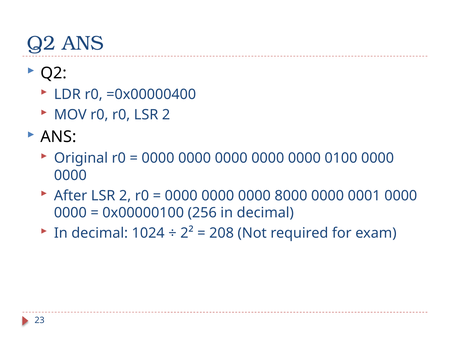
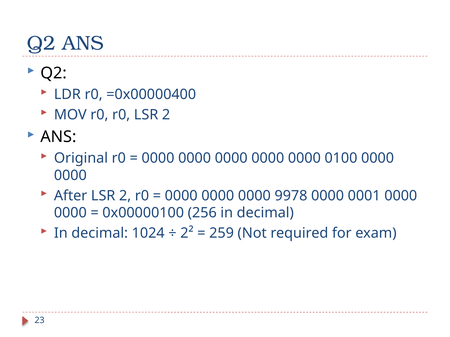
8000: 8000 -> 9978 (291, 196)
208: 208 -> 259 (222, 234)
